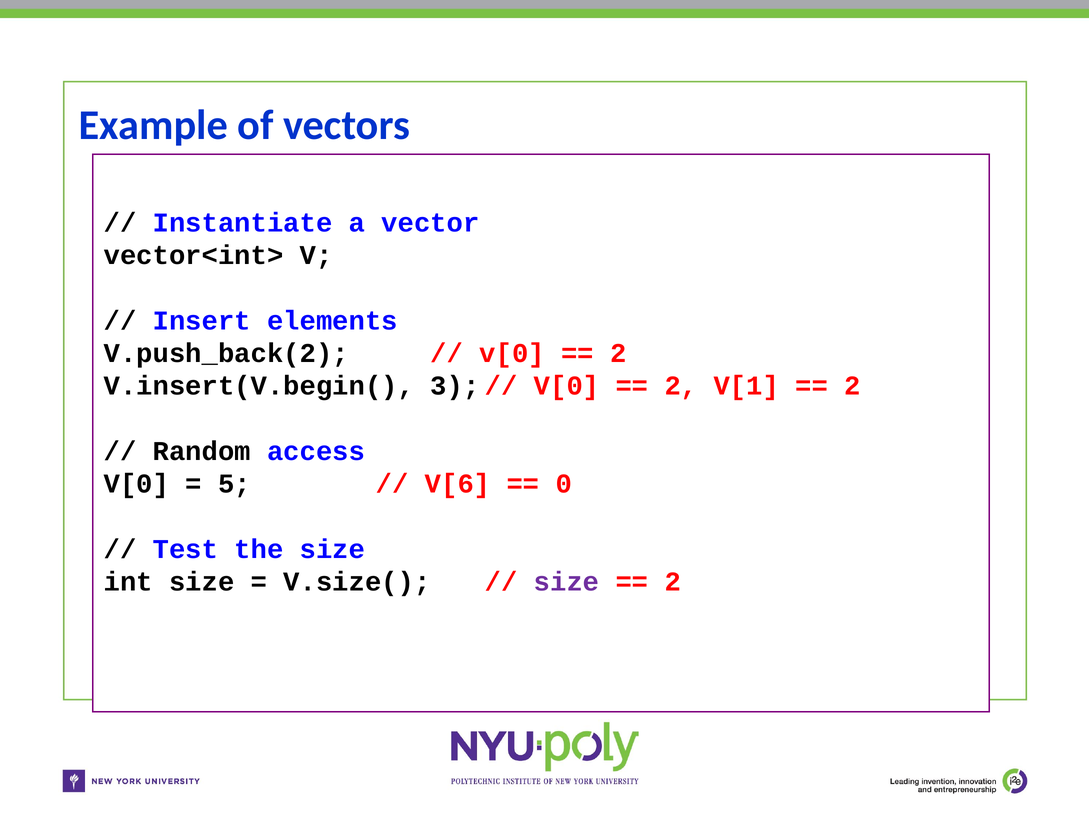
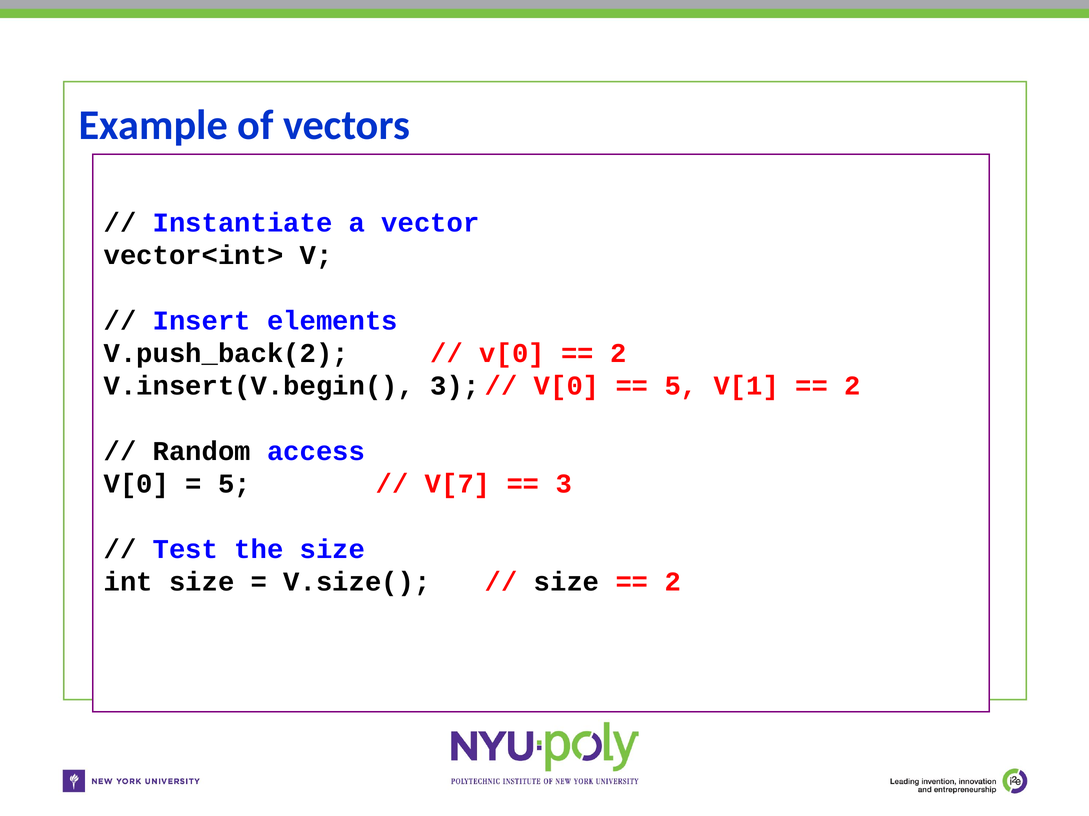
2: 2 -> 5 (681, 386)
V[6: V[6 -> V[7 (458, 484)
0: 0 -> 3 (564, 484)
size colour: purple -> black (567, 582)
